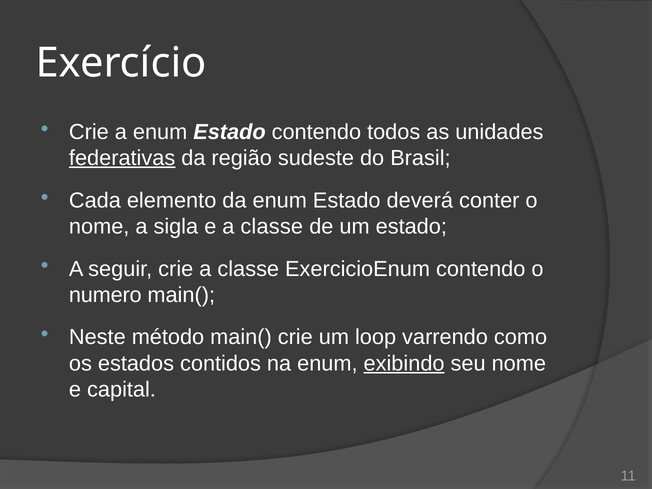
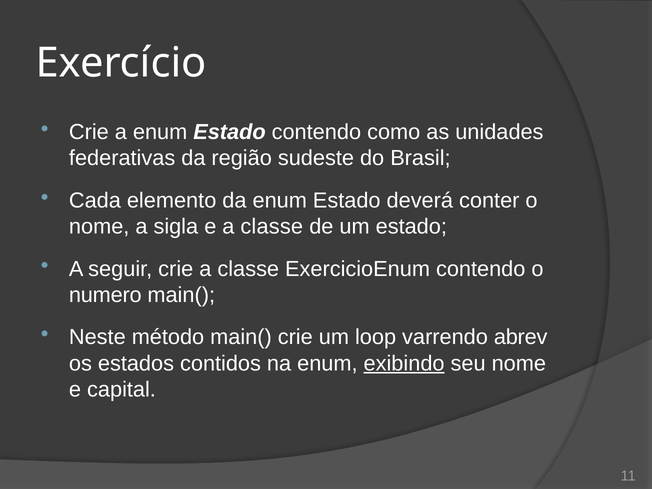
todos: todos -> como (394, 132)
federativas underline: present -> none (122, 158)
como: como -> abrev (521, 337)
